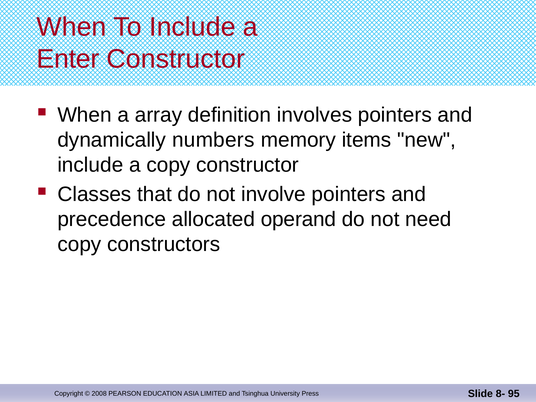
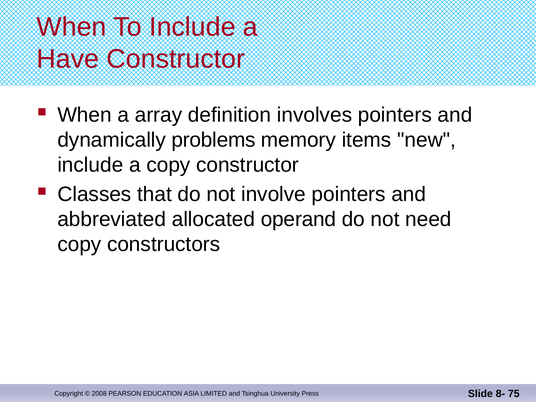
Enter: Enter -> Have (68, 59)
numbers: numbers -> problems (214, 140)
precedence: precedence -> abbreviated (112, 219)
95: 95 -> 75 (514, 394)
